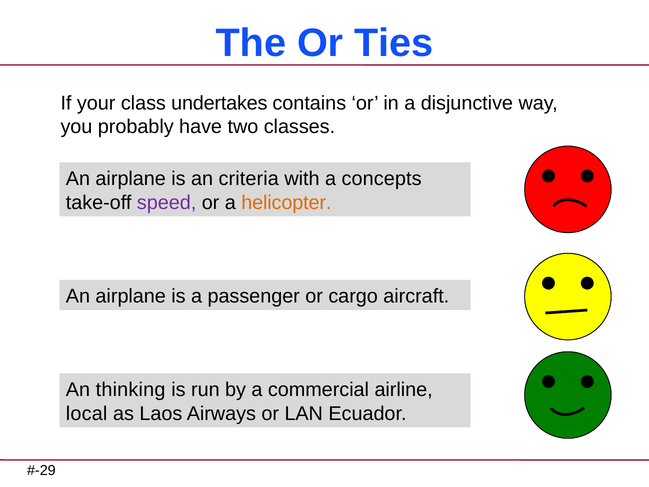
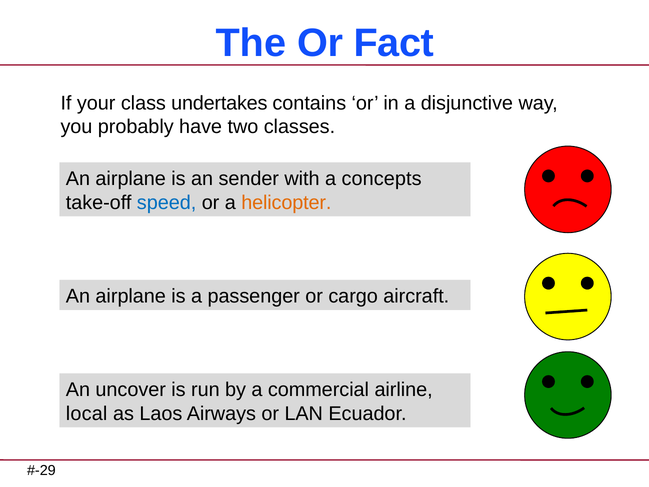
Ties: Ties -> Fact (394, 43)
criteria: criteria -> sender (249, 179)
speed colour: purple -> blue (167, 202)
thinking: thinking -> uncover (131, 390)
